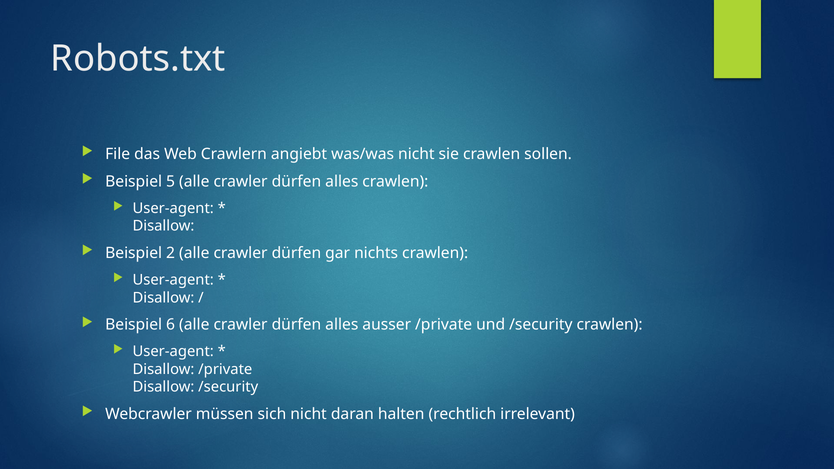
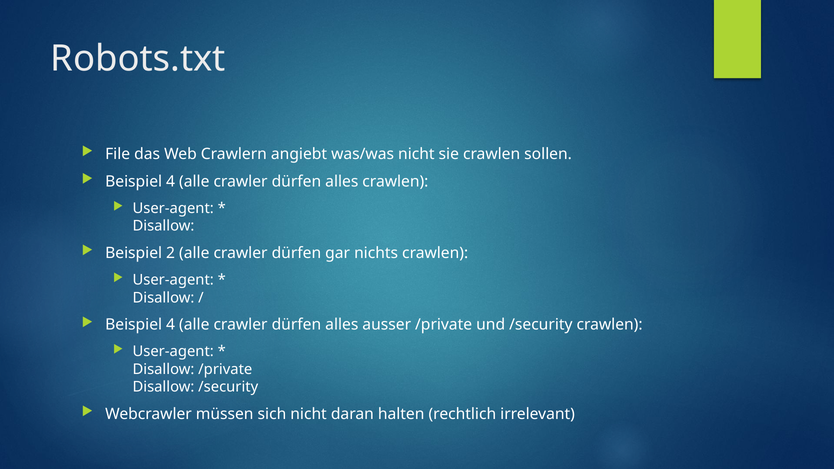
5: 5 -> 4 (171, 182)
6: 6 -> 4 (171, 325)
